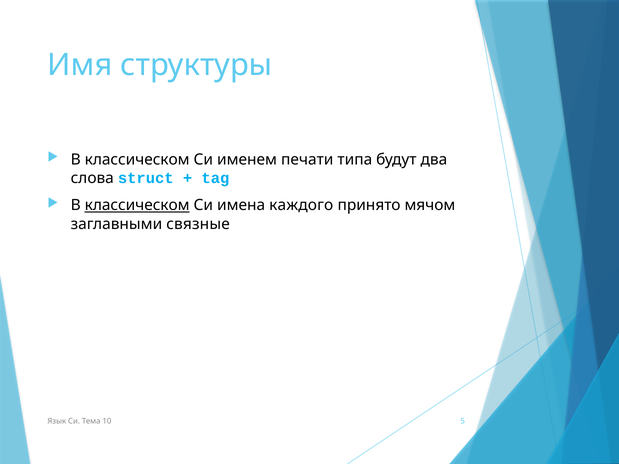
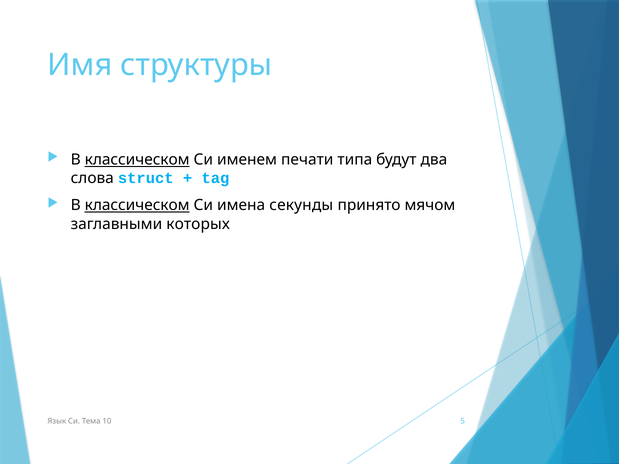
классическом underline: none -> present (137, 160)
каждого: каждого -> секунды (301, 205)
связные: связные -> которых (198, 224)
